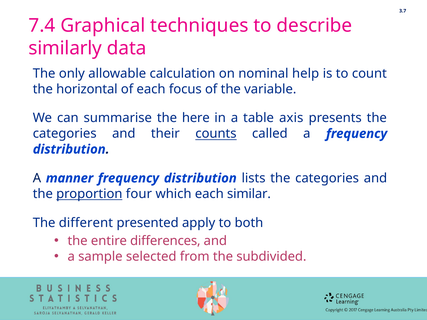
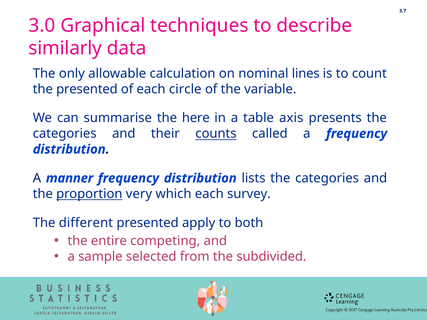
7.4: 7.4 -> 3.0 (42, 26)
help: help -> lines (306, 74)
the horizontal: horizontal -> presented (87, 89)
focus: focus -> circle (185, 89)
four: four -> very (139, 194)
similar: similar -> survey (249, 194)
differences: differences -> competing (165, 241)
